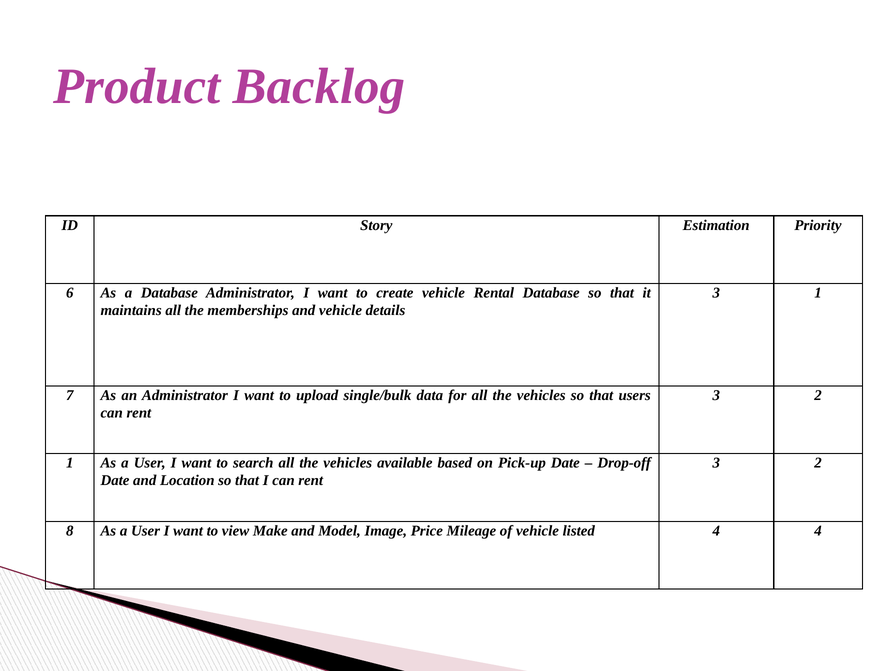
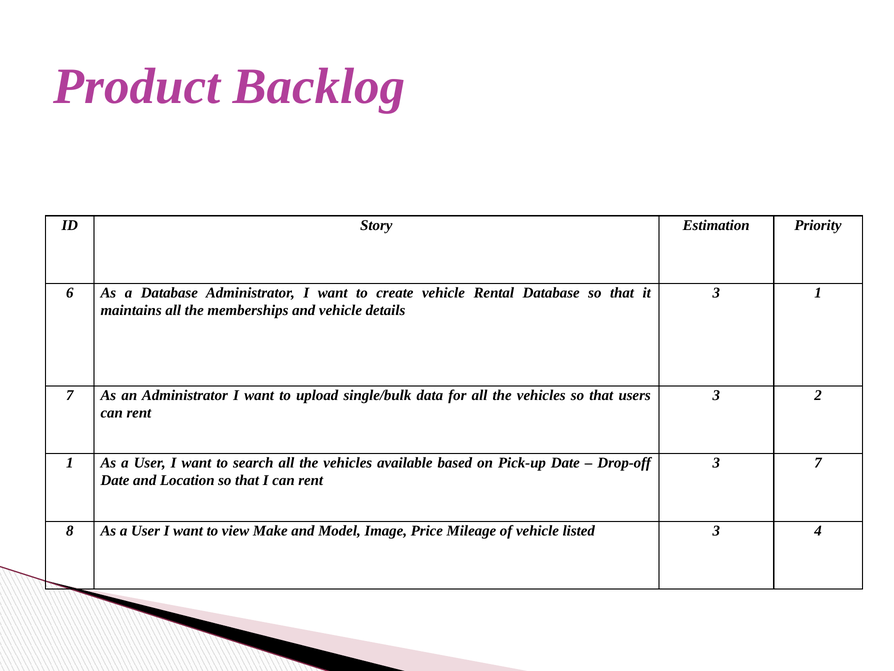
2: 2 -> 7 (818, 463)
listed 4: 4 -> 3 (716, 530)
